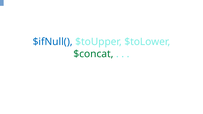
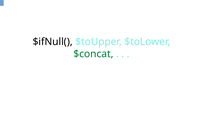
$ifNull( colour: blue -> black (53, 42)
